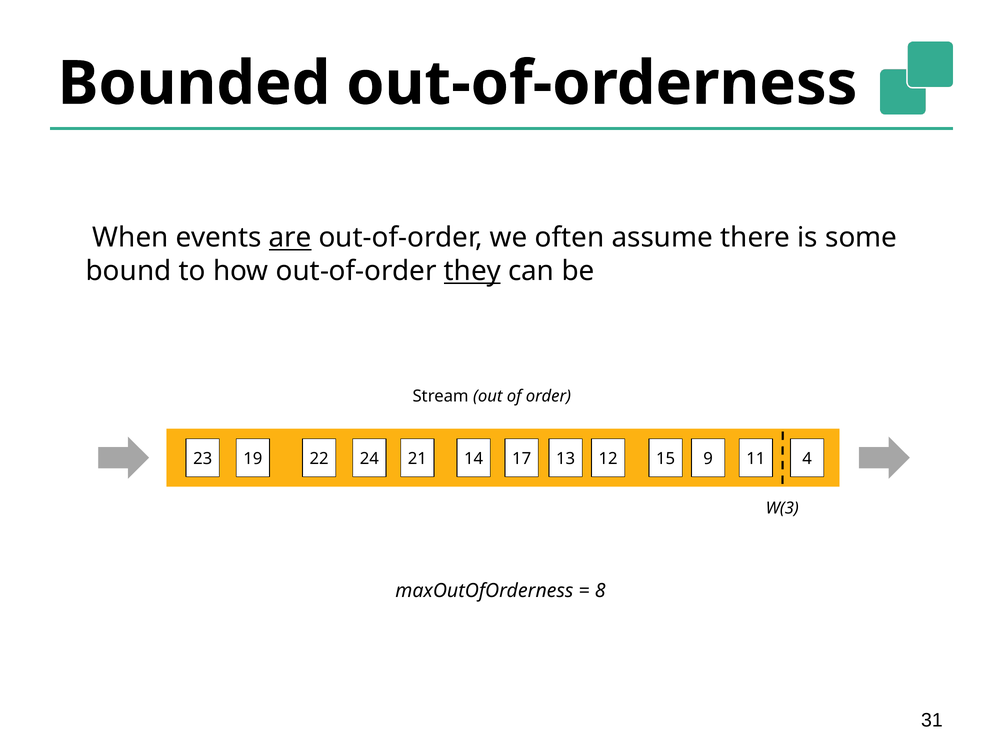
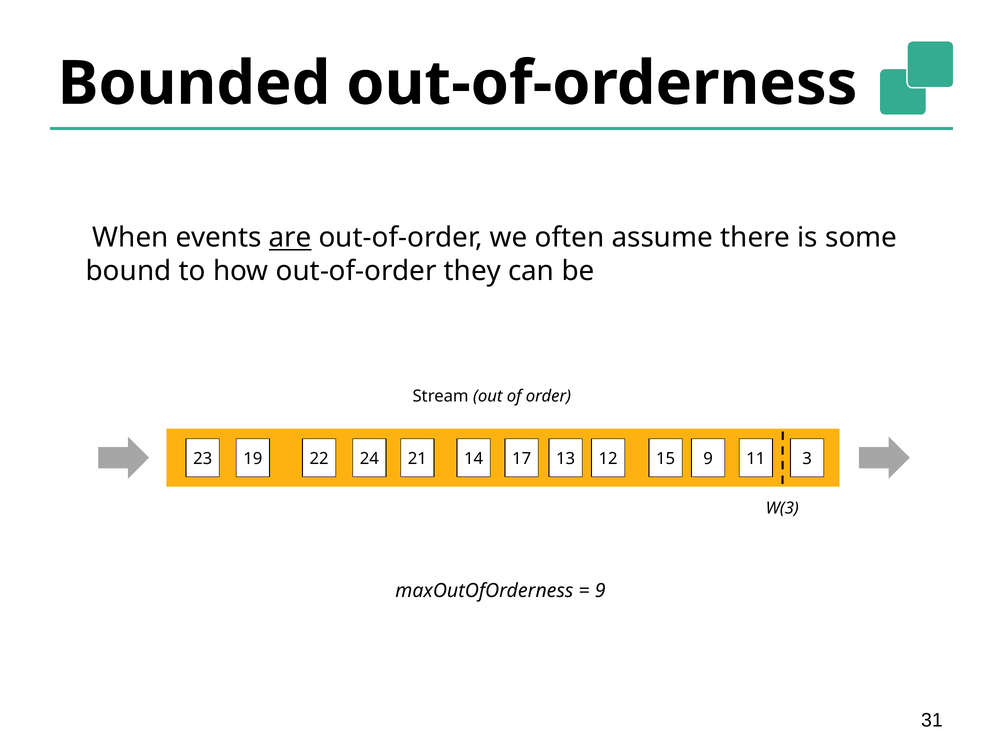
they underline: present -> none (472, 271)
4: 4 -> 3 (807, 459)
8: 8 -> 9 (600, 591)
